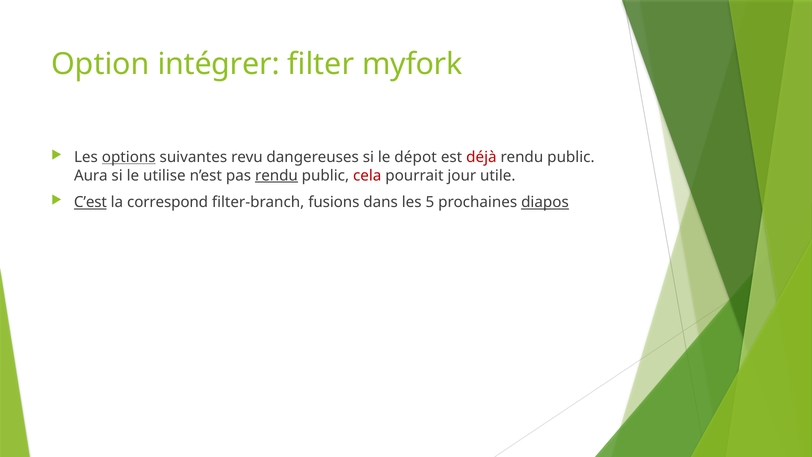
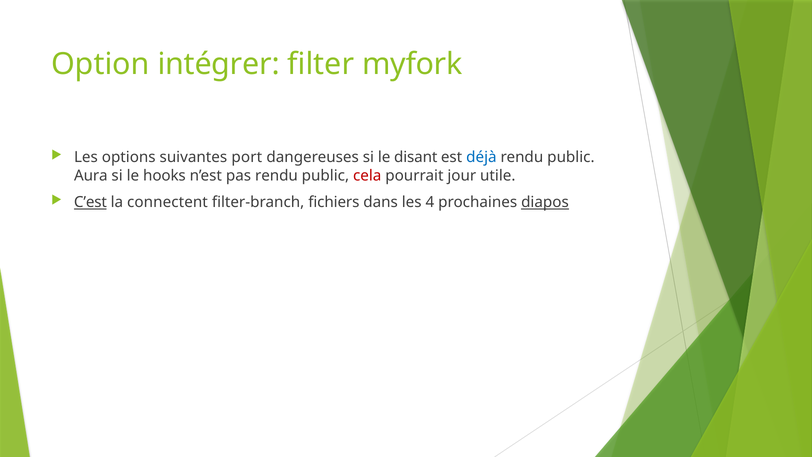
options underline: present -> none (129, 157)
revu: revu -> port (247, 157)
dépot: dépot -> disant (416, 157)
déjà colour: red -> blue (481, 157)
utilise: utilise -> hooks (164, 175)
rendu underline: present -> none (276, 175)
correspond: correspond -> connectent (167, 202)
fusions: fusions -> fichiers (334, 202)
5: 5 -> 4 (430, 202)
